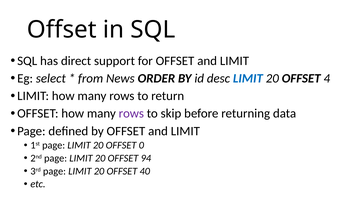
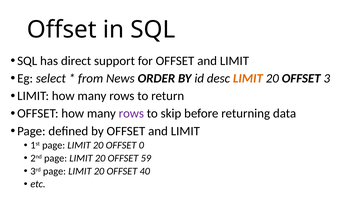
LIMIT colour: blue -> orange (248, 79)
4: 4 -> 3 (327, 79)
94: 94 -> 59 (146, 159)
